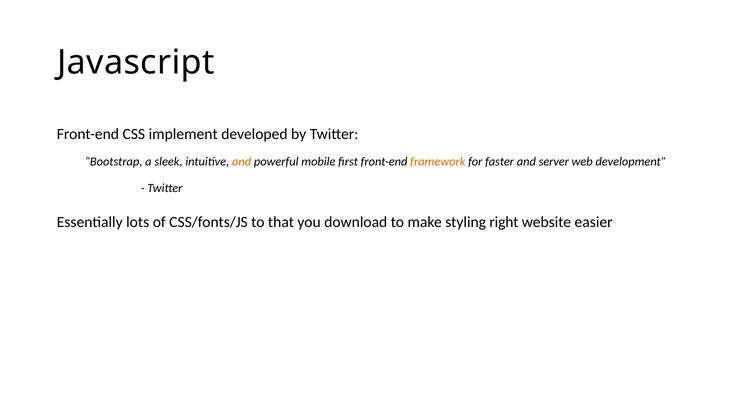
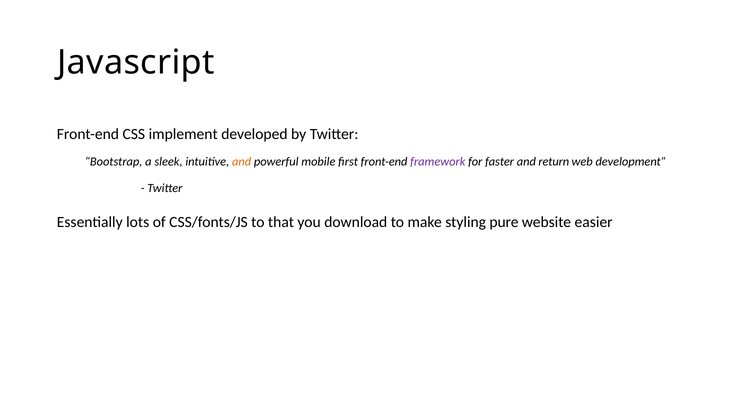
framework colour: orange -> purple (438, 162)
server: server -> return (554, 162)
right: right -> pure (504, 222)
